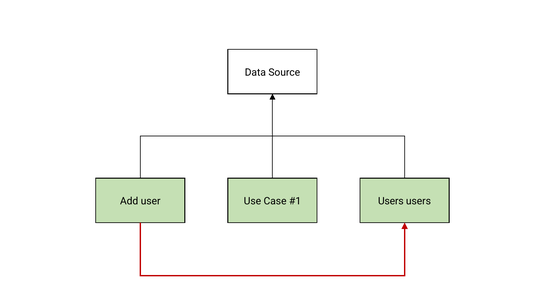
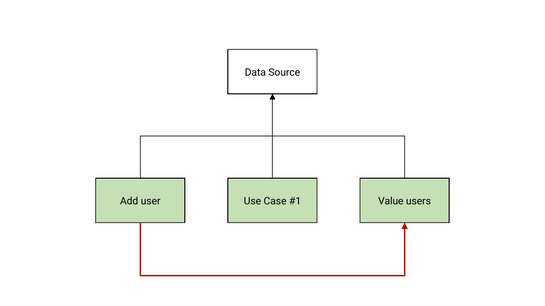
Users: Users -> Value (391, 201)
